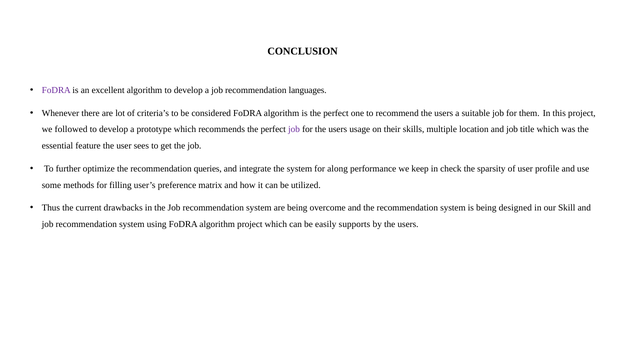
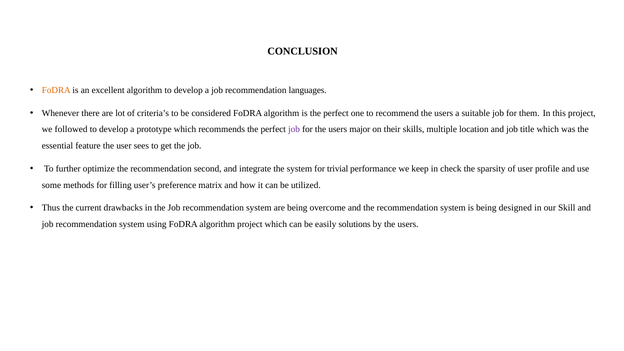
FoDRA colour: purple -> orange (56, 90)
usage: usage -> major (360, 129)
queries: queries -> second (208, 169)
along: along -> trivial (338, 169)
supports: supports -> solutions (355, 224)
